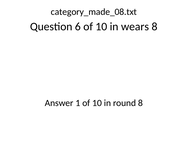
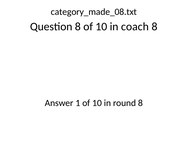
Question 6: 6 -> 8 (78, 27)
wears: wears -> coach (135, 27)
